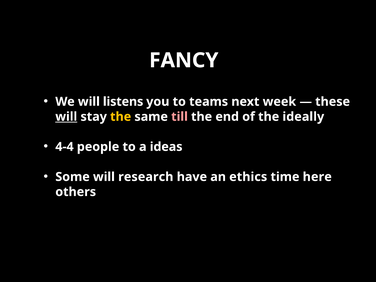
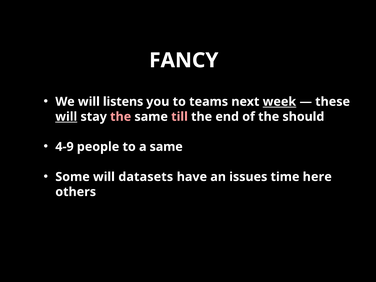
week underline: none -> present (279, 102)
the colour: yellow -> pink (121, 117)
ideally: ideally -> should (303, 117)
4-4: 4-4 -> 4-9 (64, 147)
a ideas: ideas -> same (166, 147)
research: research -> datasets (146, 177)
ethics: ethics -> issues (248, 177)
